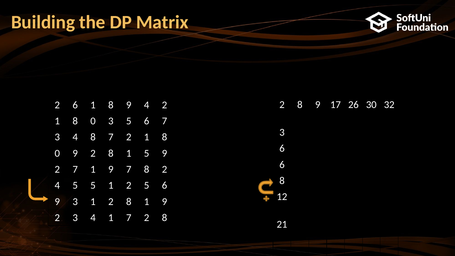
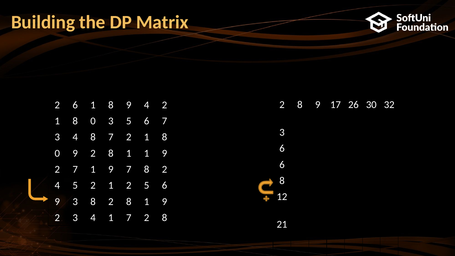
1 5: 5 -> 1 (147, 153)
5 5: 5 -> 2 (93, 185)
3 1: 1 -> 8 (93, 202)
